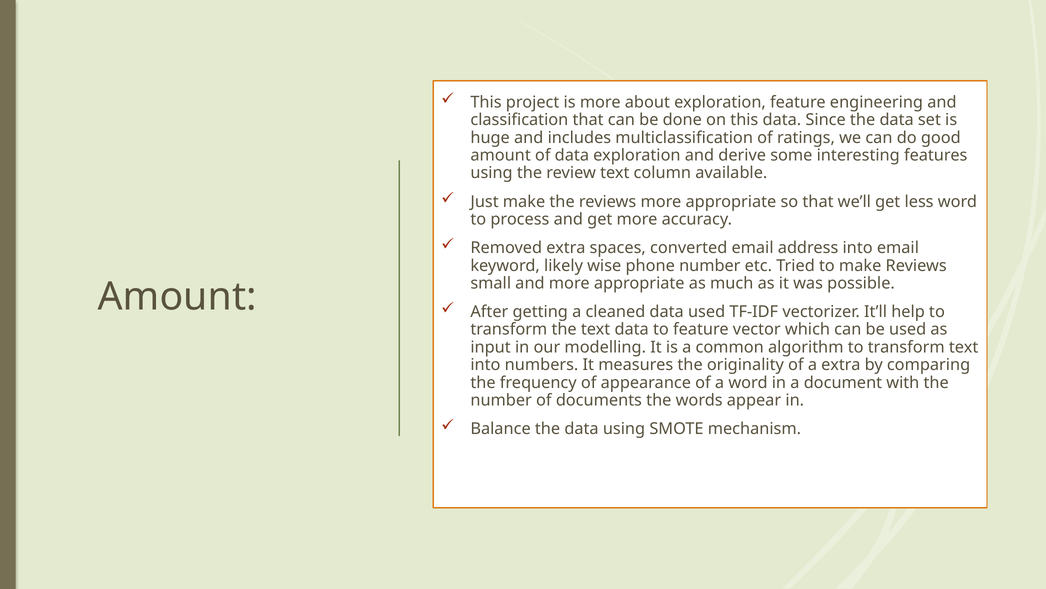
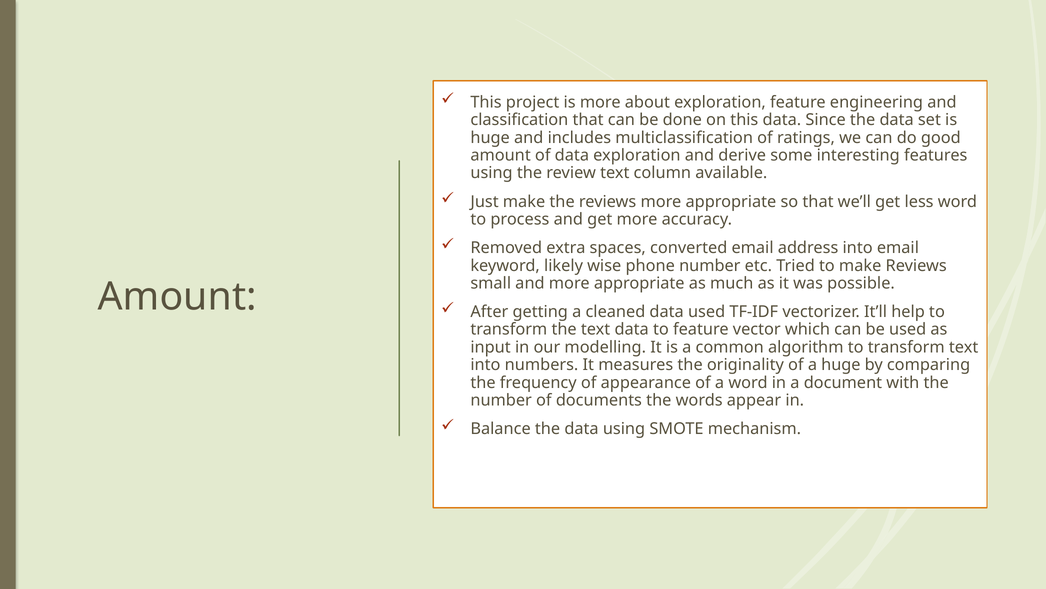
a extra: extra -> huge (841, 365)
